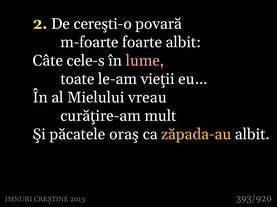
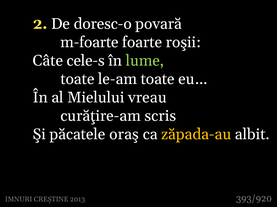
cereşti-o: cereşti-o -> doresc-o (103, 24)
foarte albit: albit -> roşii (183, 42)
lume colour: pink -> light green (145, 61)
le-am vieţii: vieţii -> toate (158, 79)
mult: mult -> scris (160, 116)
